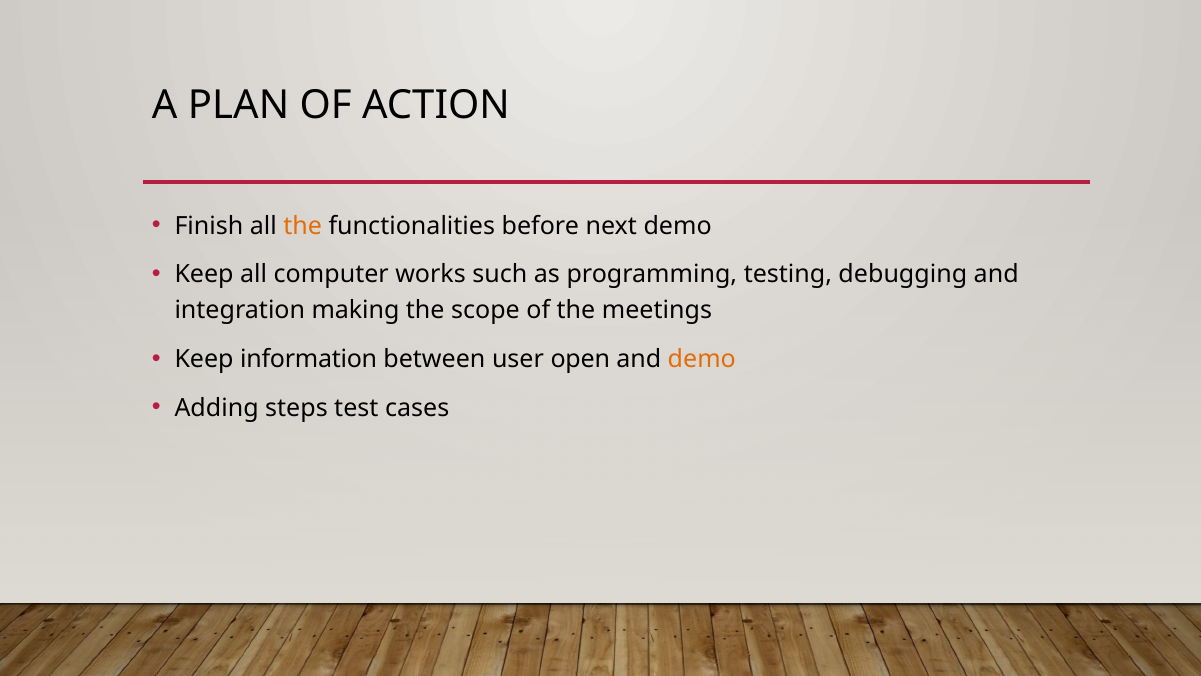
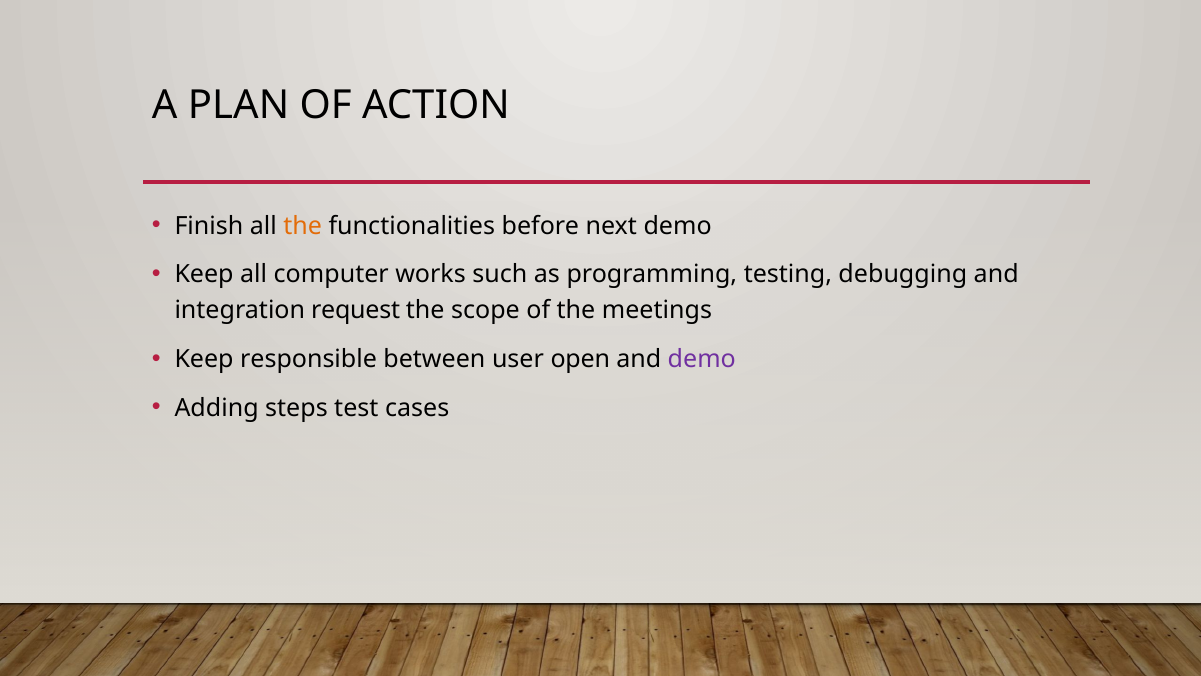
making: making -> request (356, 310)
information: information -> responsible (309, 359)
demo colour: orange -> purple (702, 359)
